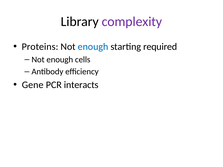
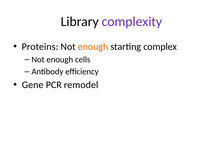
enough colour: blue -> orange (93, 47)
required: required -> complex (160, 47)
interacts: interacts -> remodel (81, 85)
